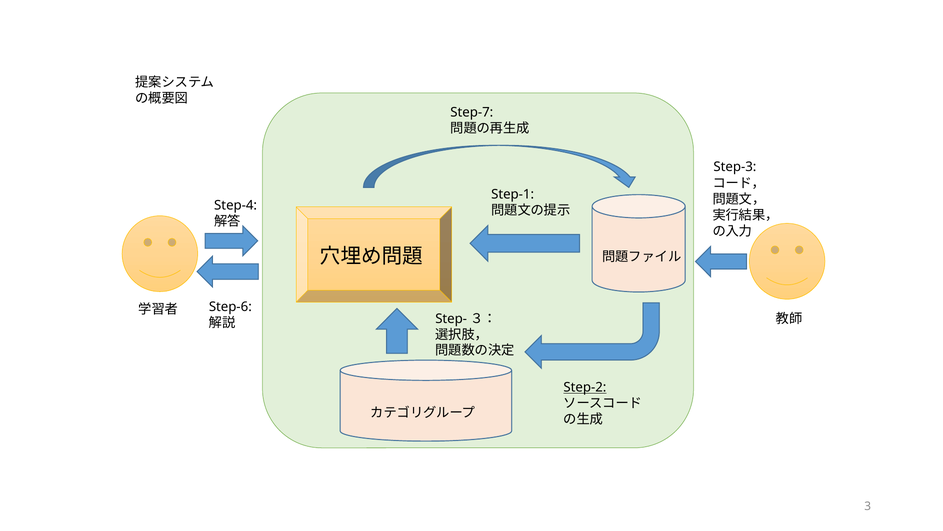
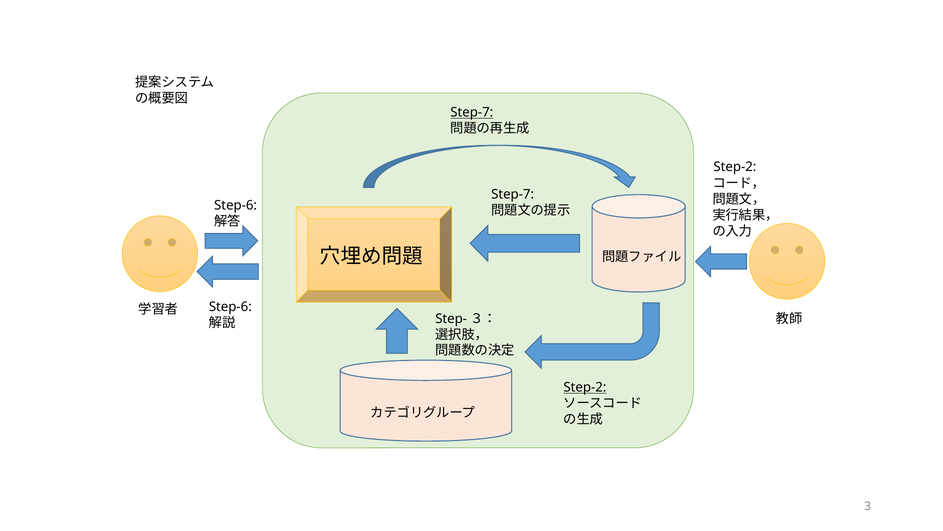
Step-7 underline: none -> present (472, 112)
Step-3: Step-3 -> Step-2 (735, 167)
Step-1: Step-1 -> Step-7 (513, 194)
Step-4: Step-4 -> Step-6 (236, 205)
